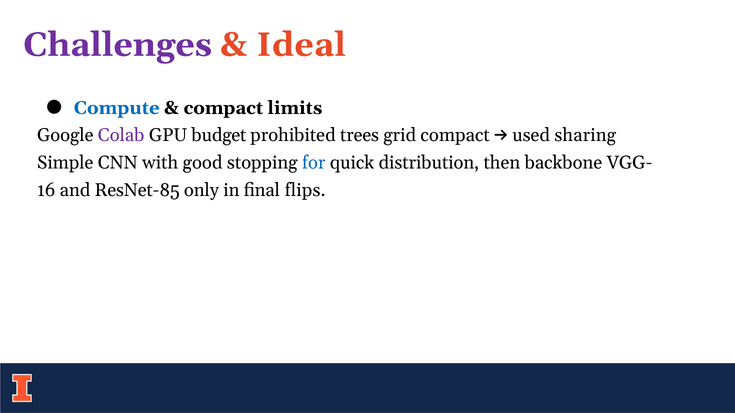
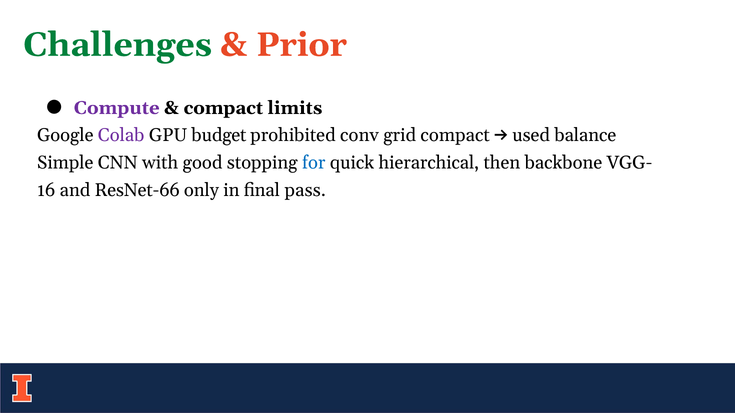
Challenges colour: purple -> green (118, 45)
Ideal: Ideal -> Prior (302, 45)
Compute colour: blue -> purple (117, 108)
trees: trees -> conv (359, 136)
sharing: sharing -> balance (585, 136)
distribution: distribution -> hierarchical (429, 163)
ResNet-85: ResNet-85 -> ResNet-66 (137, 191)
flips: flips -> pass (305, 191)
